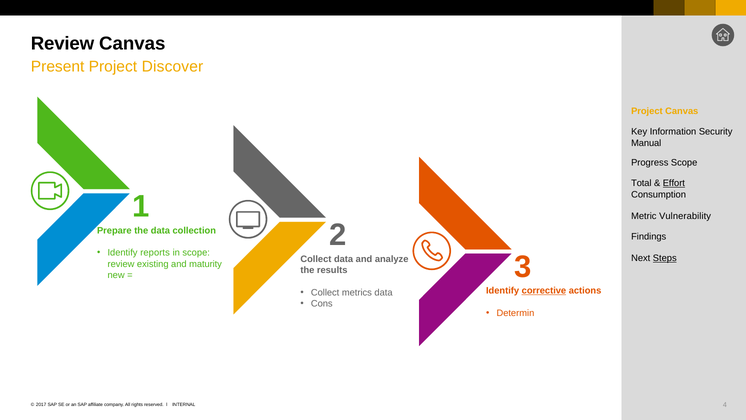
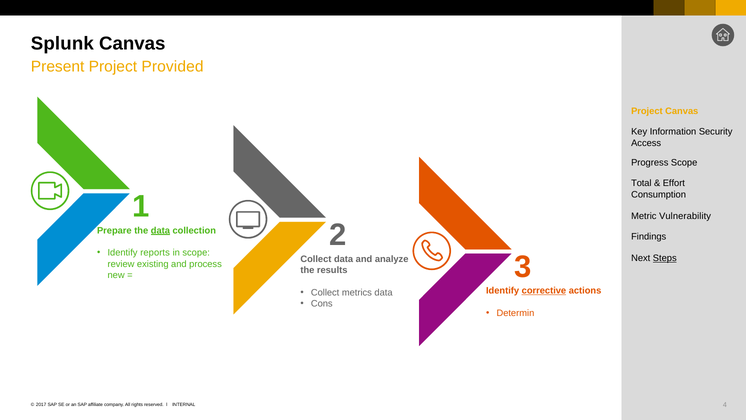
Review: Review -> Splunk (62, 43)
Discover: Discover -> Provided (173, 67)
Manual: Manual -> Access (646, 143)
Effort underline: present -> none (674, 183)
data underline: none -> present (160, 230)
maturity: maturity -> process (206, 264)
